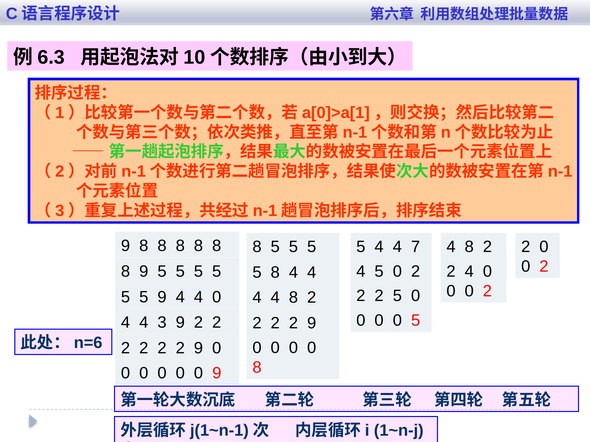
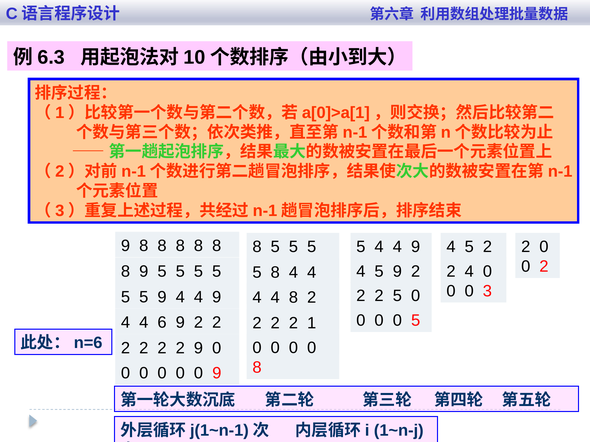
5 4 4 7: 7 -> 9 (416, 247)
8: 8 -> 5 (469, 247)
4 5 0: 0 -> 9 (397, 272)
2: 2 -> 3 (487, 291)
9 4 4 0: 0 -> 9 (217, 297)
3: 3 -> 6 (162, 323)
9: 9 -> 1 (312, 324)
